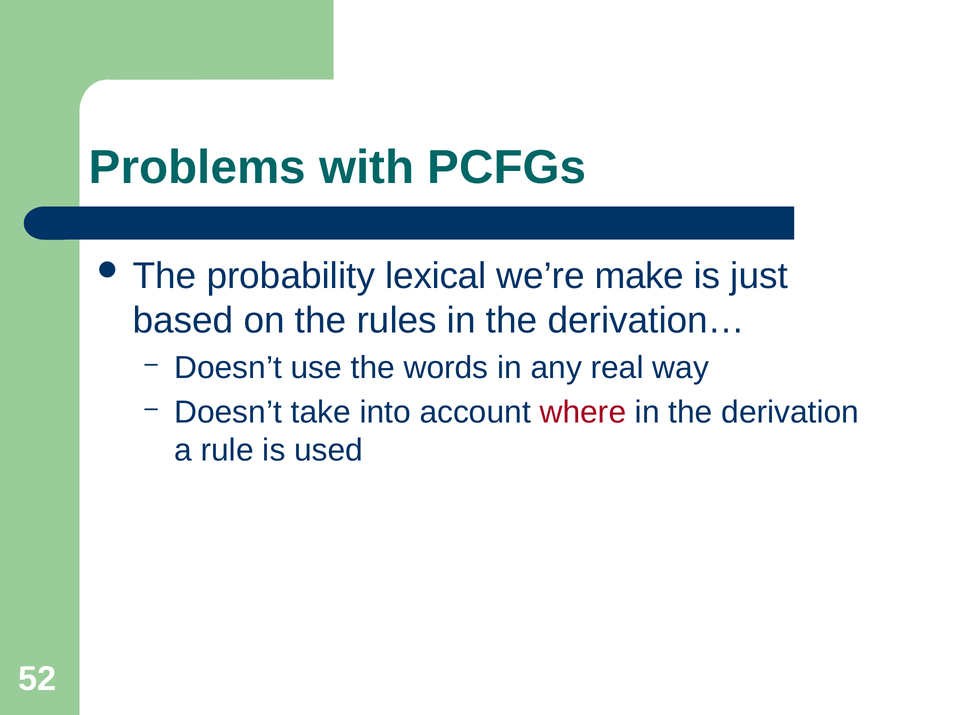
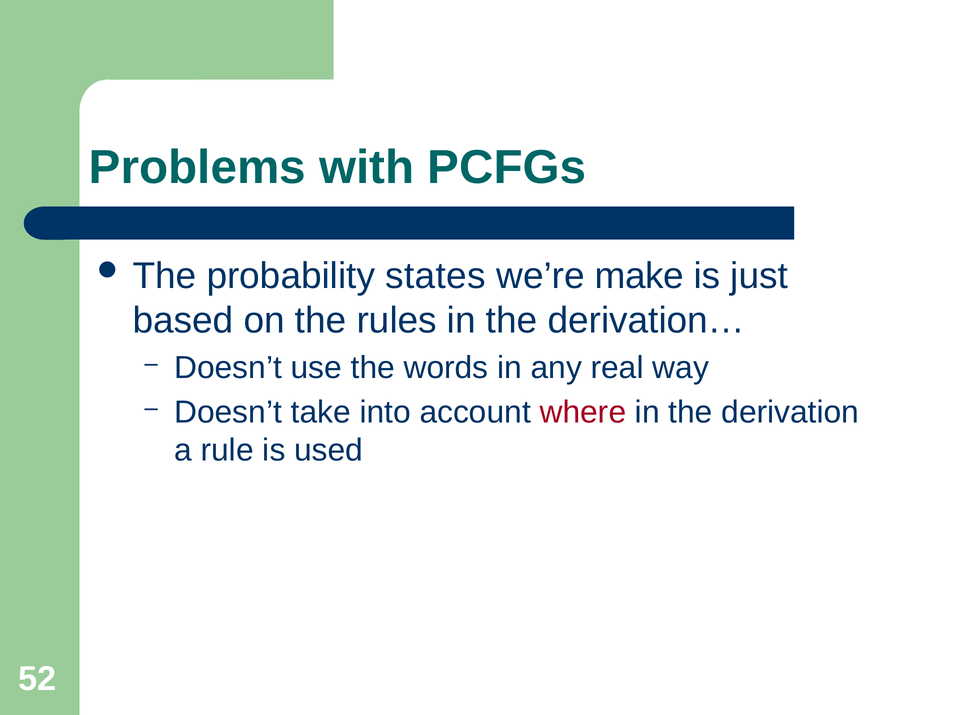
lexical: lexical -> states (436, 276)
